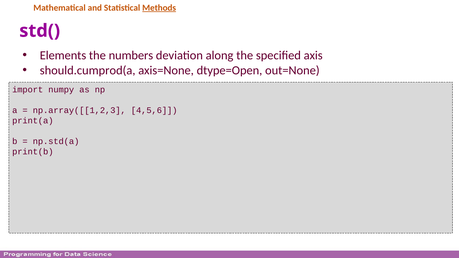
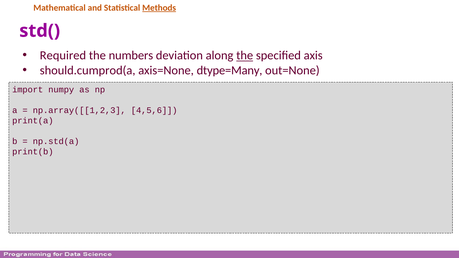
Elements: Elements -> Required (63, 56)
the underline: none -> present (245, 56)
dtype=Open: dtype=Open -> dtype=Many (230, 70)
